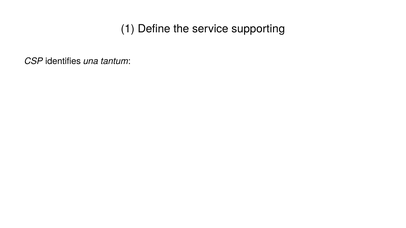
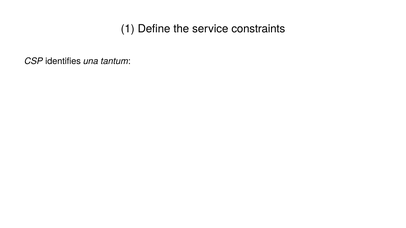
supporting: supporting -> constraints (258, 29)
